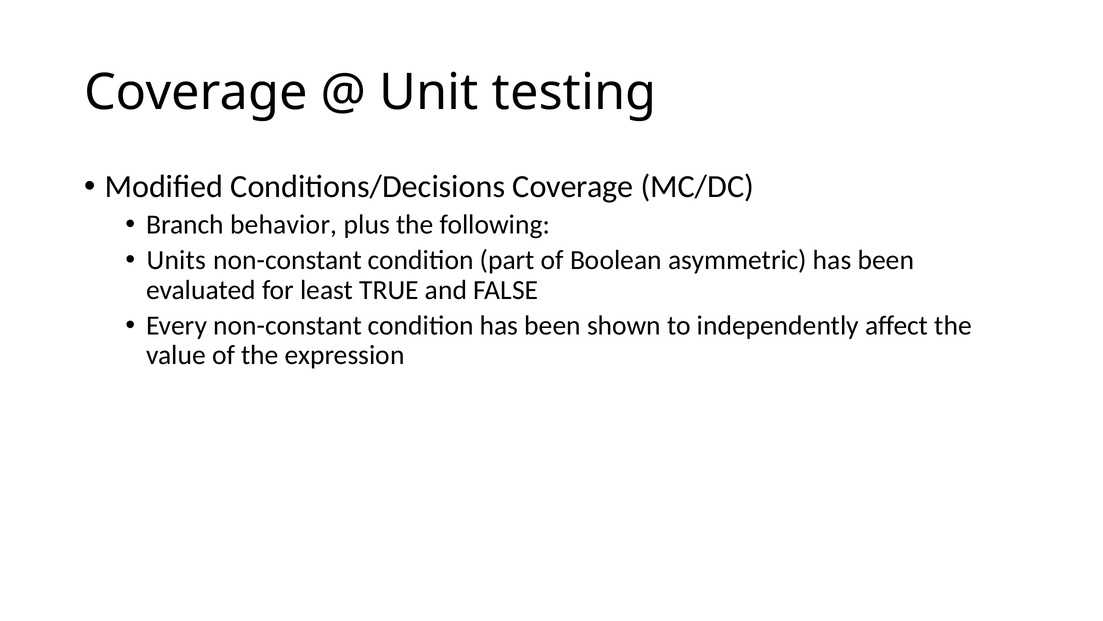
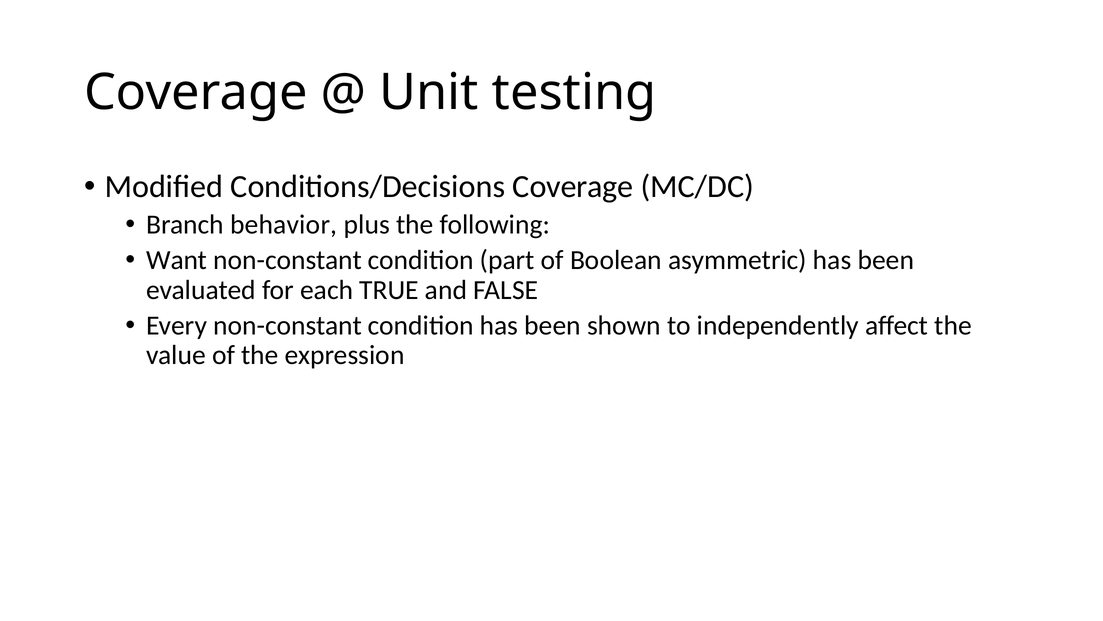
Units: Units -> Want (177, 260)
least: least -> each (327, 290)
